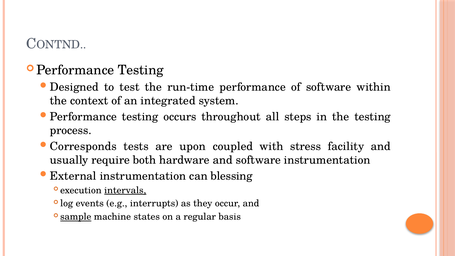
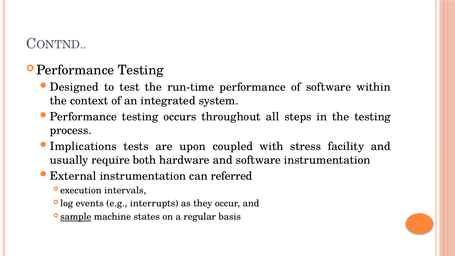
Corresponds: Corresponds -> Implications (83, 146)
blessing: blessing -> referred (232, 176)
intervals underline: present -> none (125, 190)
